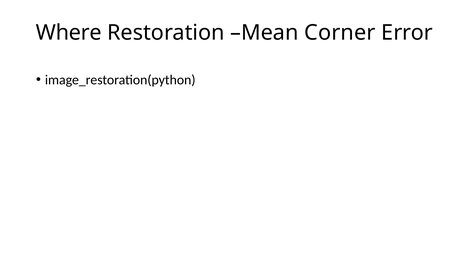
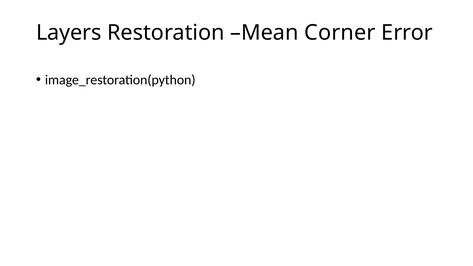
Where: Where -> Layers (69, 33)
